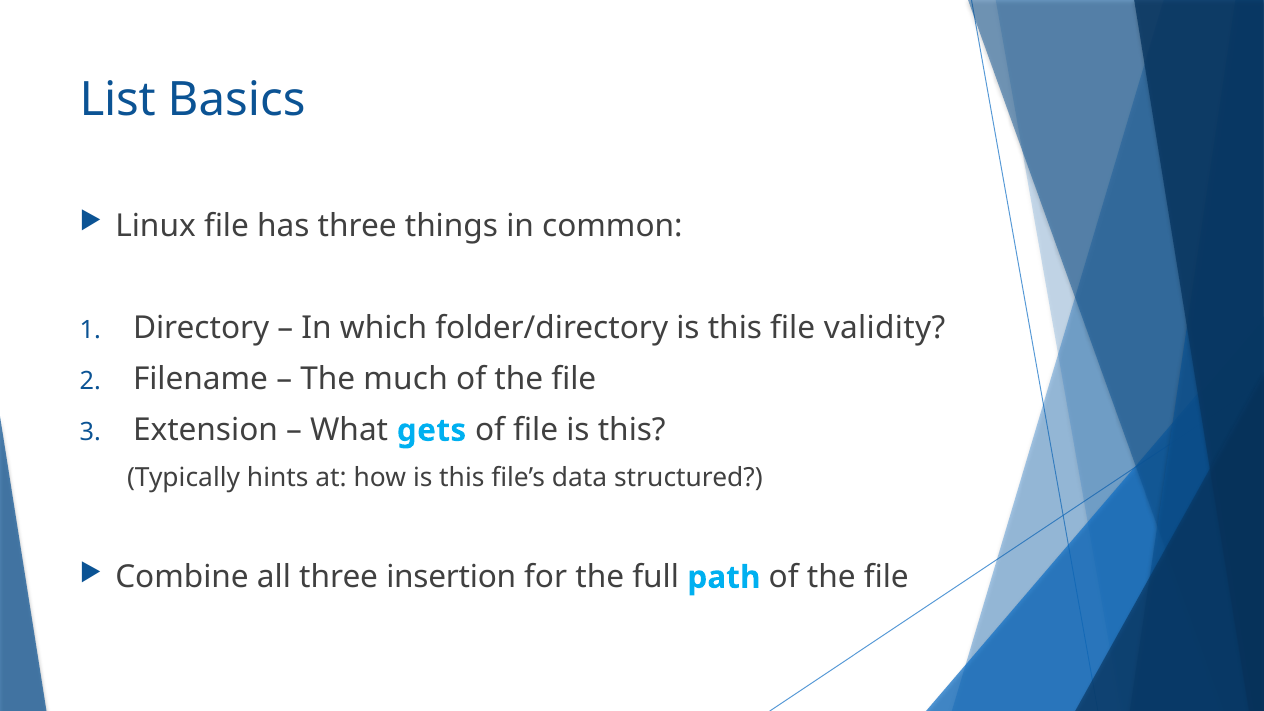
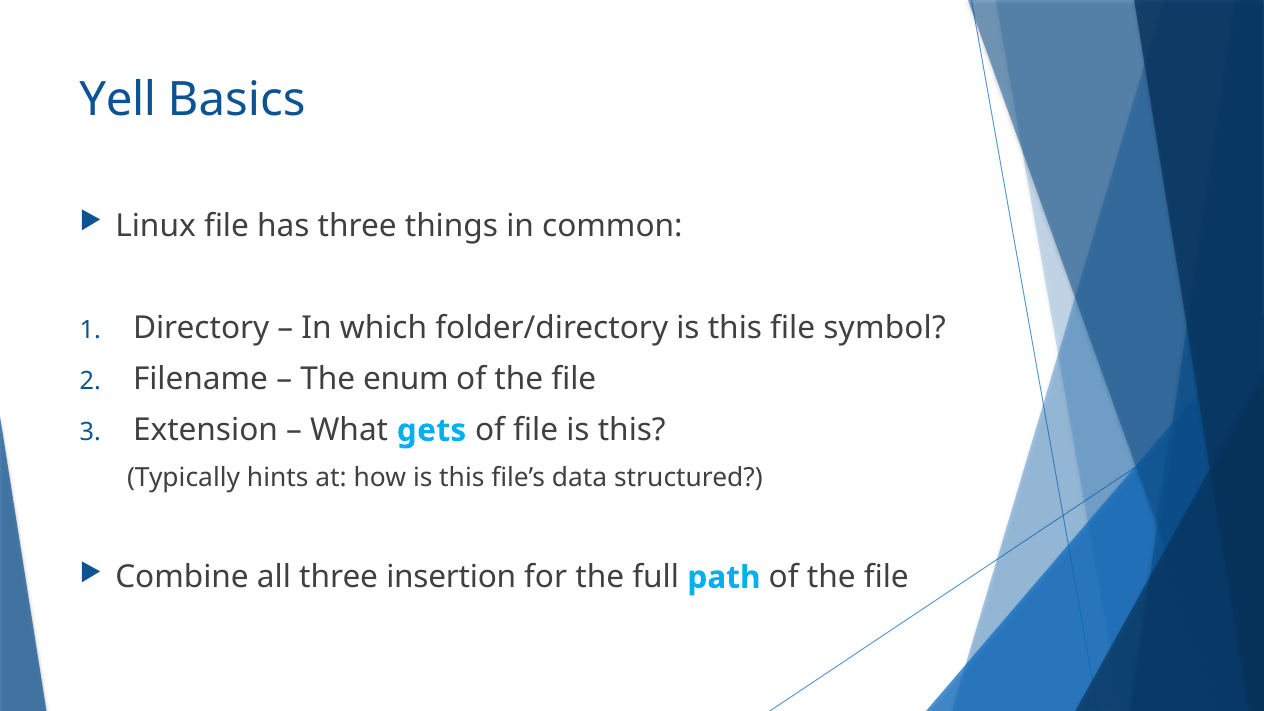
List: List -> Yell (118, 100)
validity: validity -> symbol (885, 328)
much: much -> enum (406, 379)
